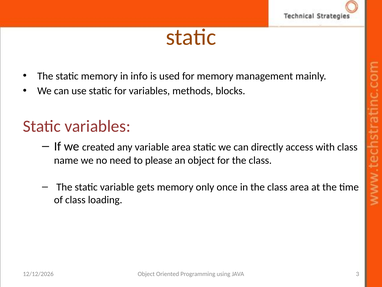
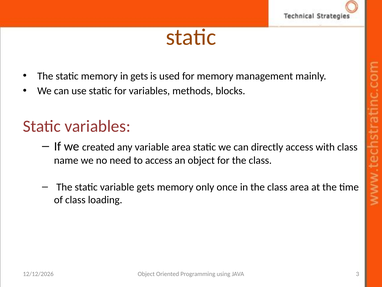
in info: info -> gets (139, 76)
to please: please -> access (159, 160)
